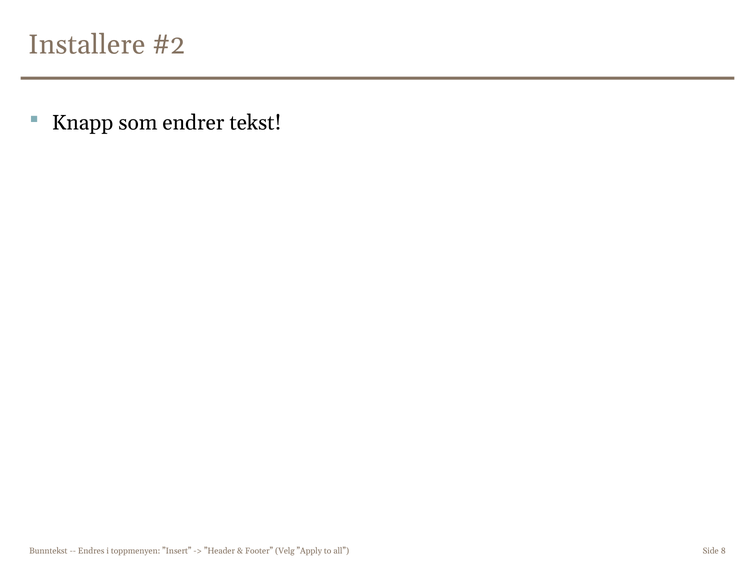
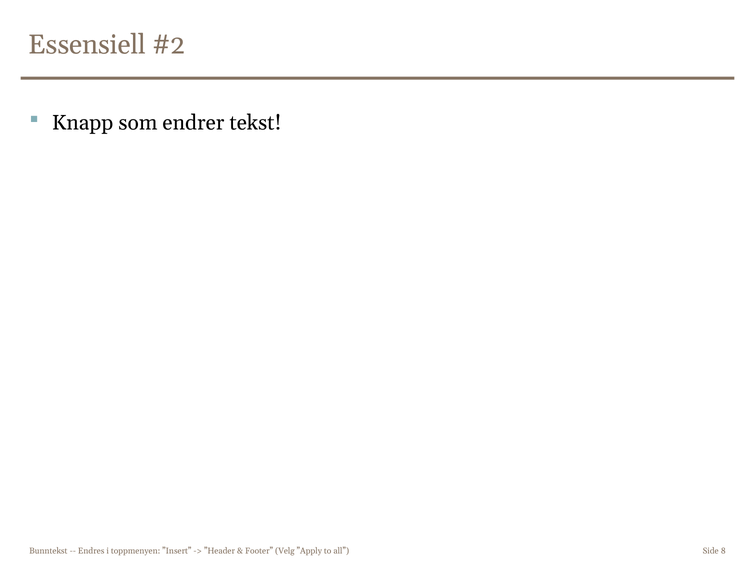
Installere: Installere -> Essensiell (87, 45)
